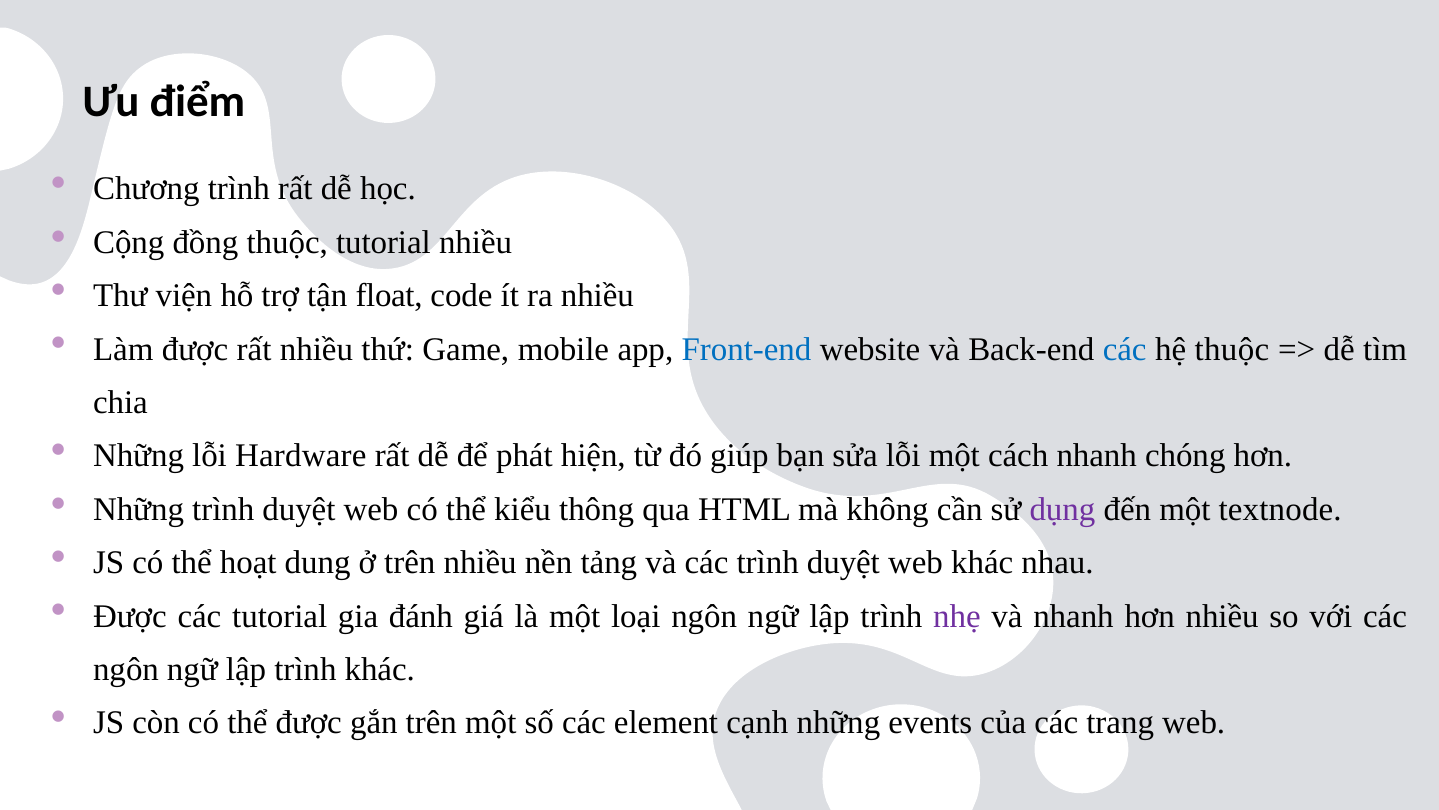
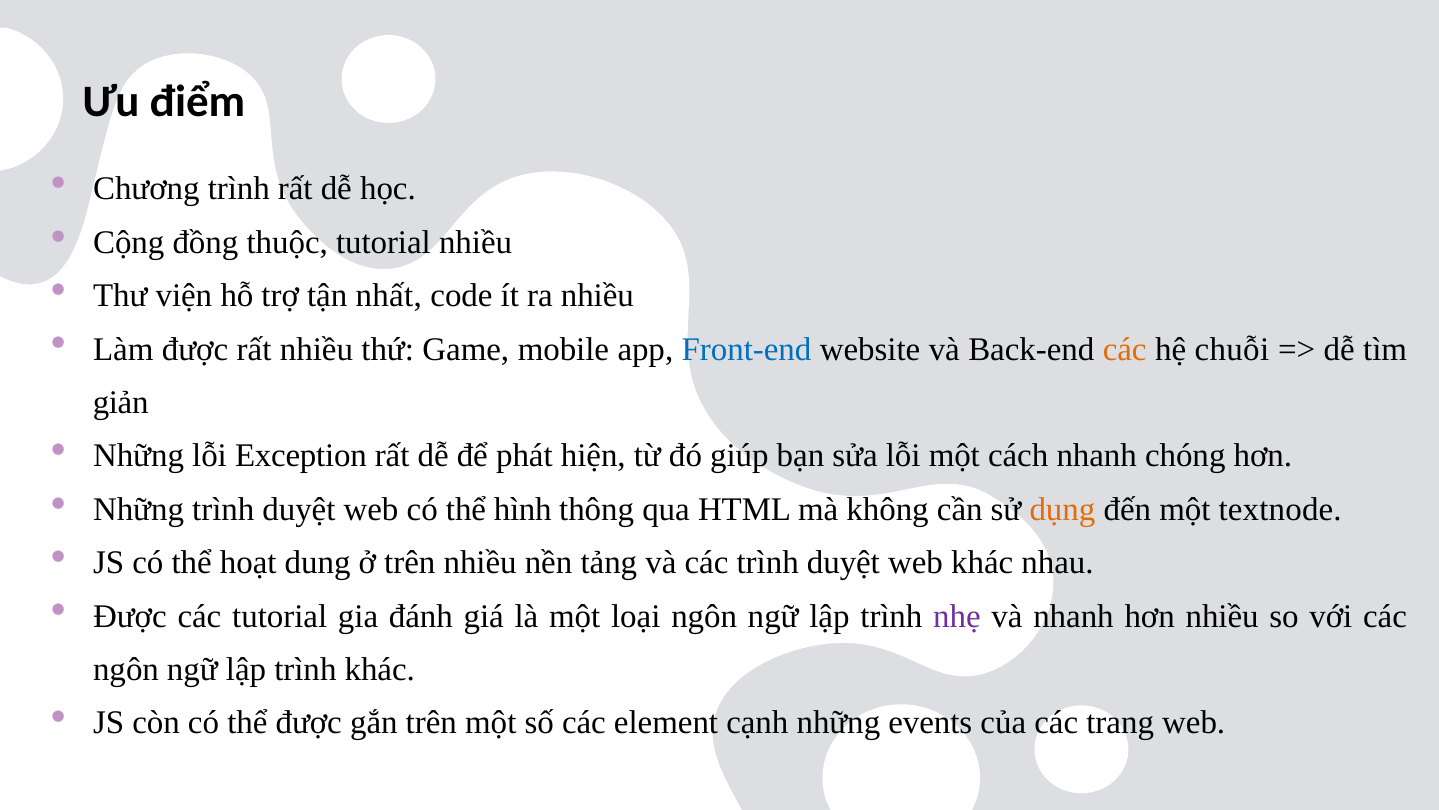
float: float -> nhất (389, 296)
các colour: blue -> orange (1125, 349)
hệ thuộc: thuộc -> chuỗi (1232, 349)
chia: chia -> giản (121, 402)
Hardware: Hardware -> Exception (301, 456)
kiểu: kiểu -> hình (523, 509)
dụng colour: purple -> orange (1062, 509)
